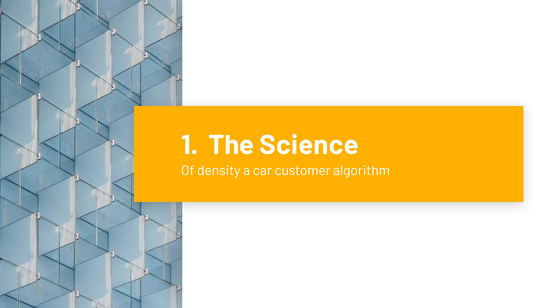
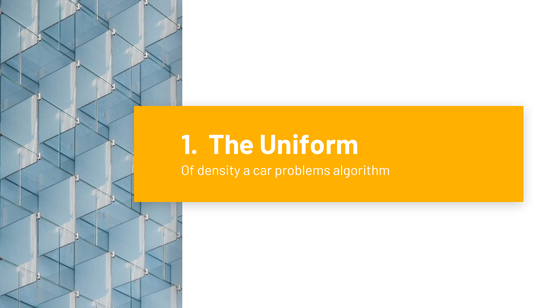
Science: Science -> Uniform (309, 145)
customer: customer -> problems (303, 170)
